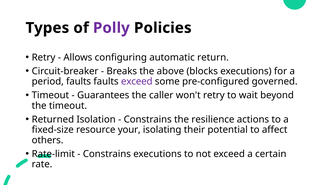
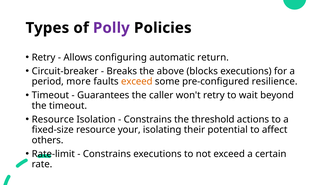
period faults: faults -> more (79, 82)
exceed colour: purple -> orange (137, 82)
governed: governed -> resilience (275, 82)
Returned: Returned -> Resource (53, 119)
resilience: resilience -> threshold (213, 119)
